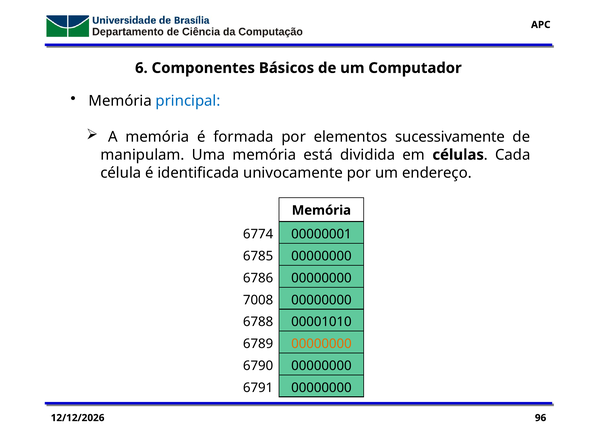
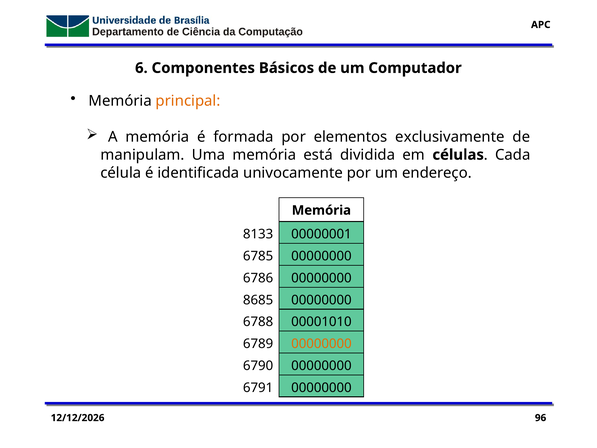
principal colour: blue -> orange (188, 101)
sucessivamente: sucessivamente -> exclusivamente (450, 137)
6774: 6774 -> 8133 (258, 234)
7008: 7008 -> 8685 (258, 300)
